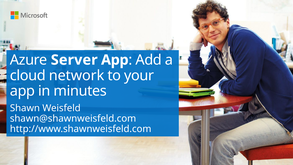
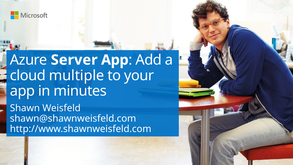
network: network -> multiple (77, 75)
